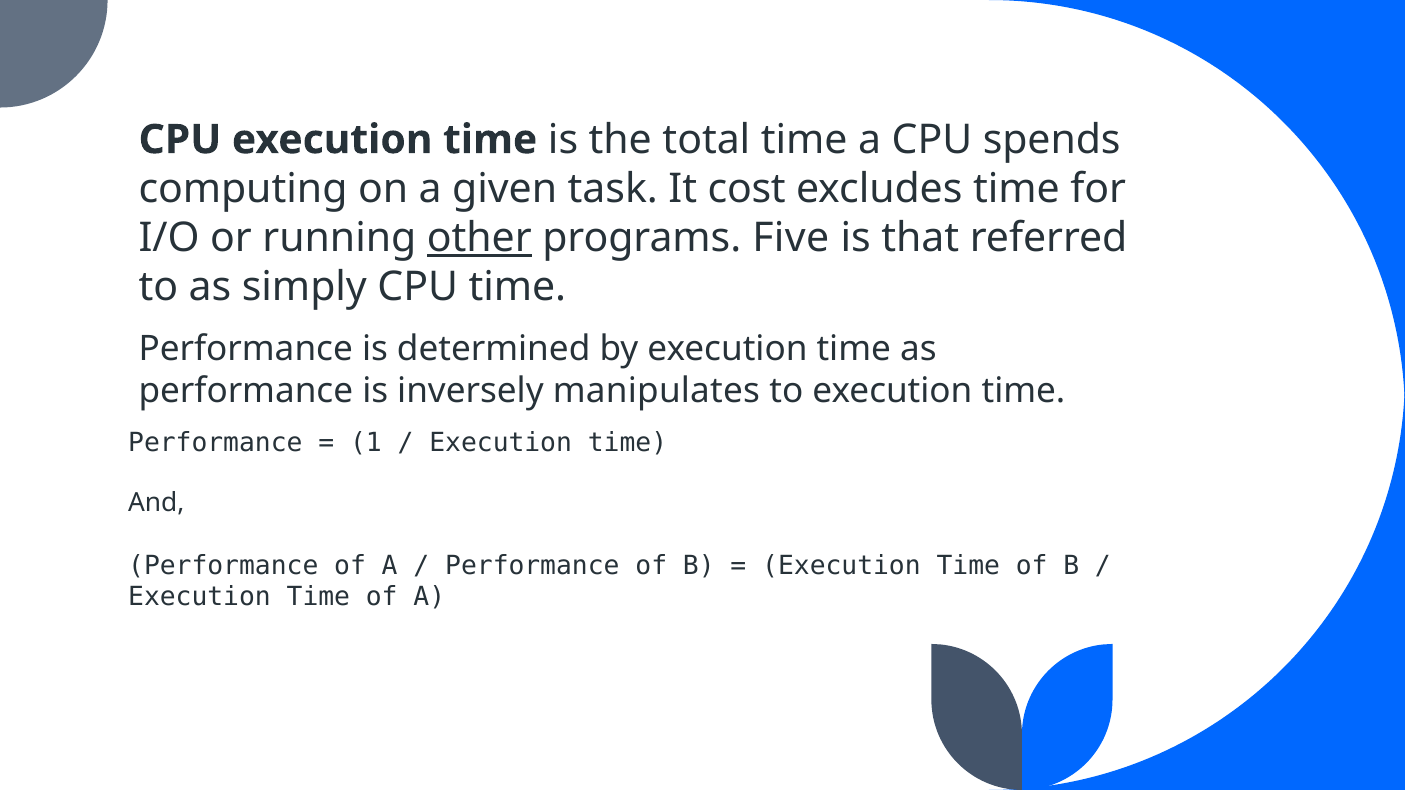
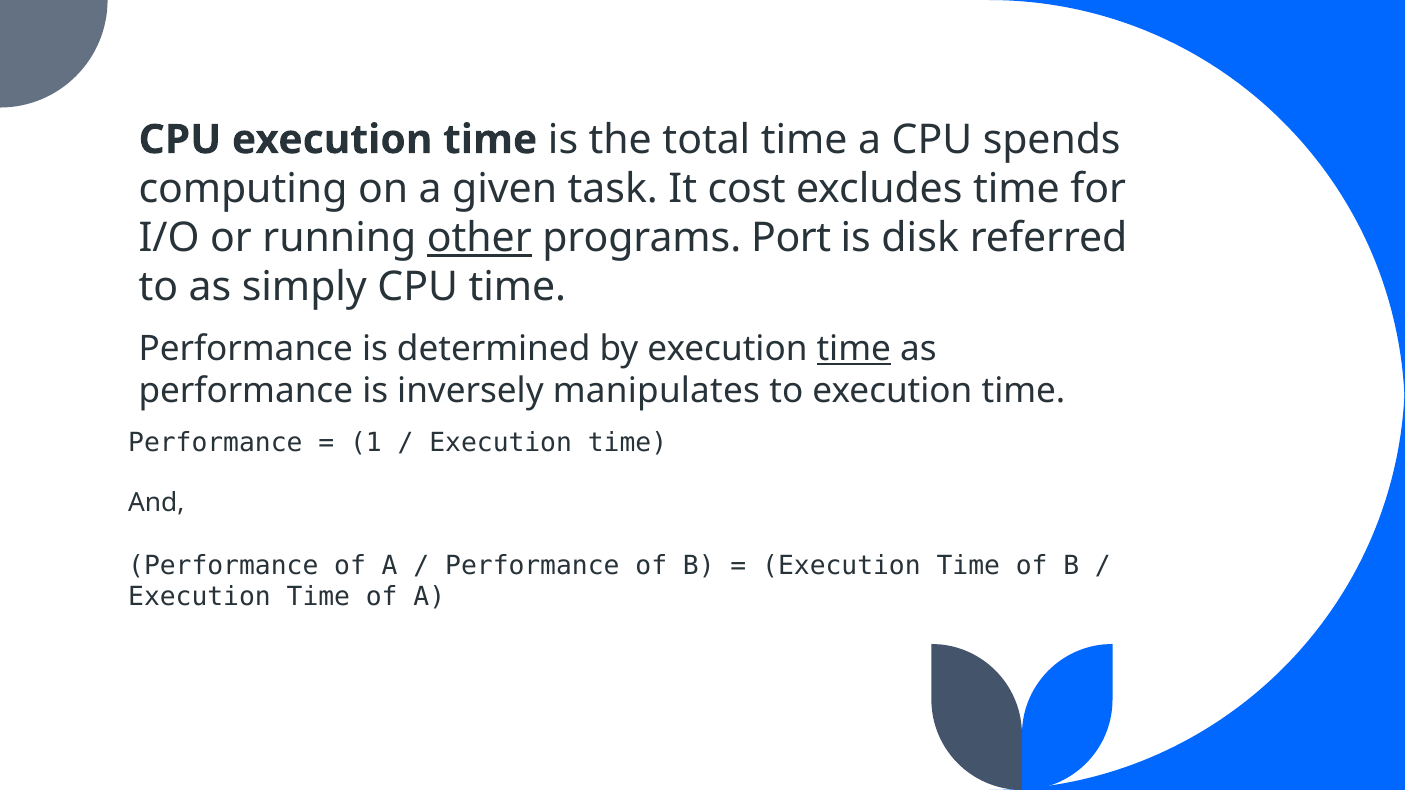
Five: Five -> Port (791, 238)
that: that -> disk (920, 238)
time underline: none -> present (854, 349)
